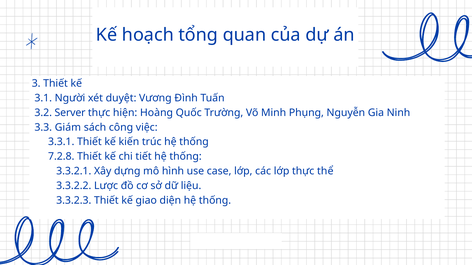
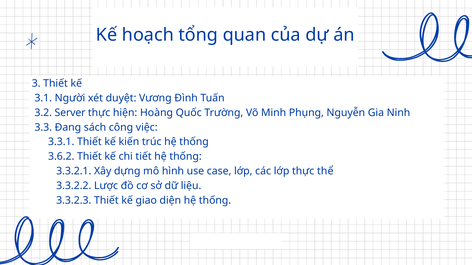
Giám: Giám -> Đang (68, 128)
7.2.8: 7.2.8 -> 3.6.2 (61, 157)
